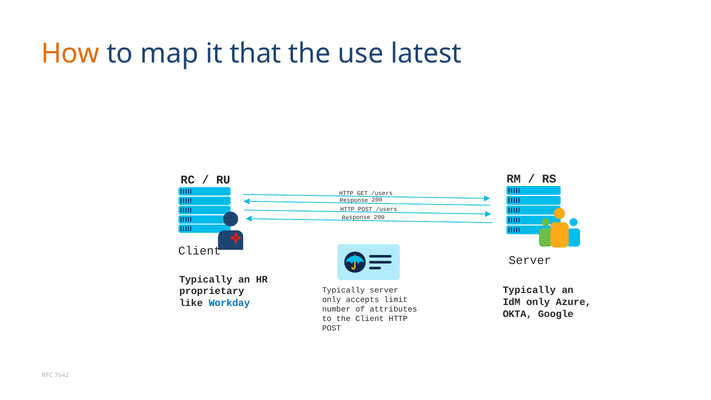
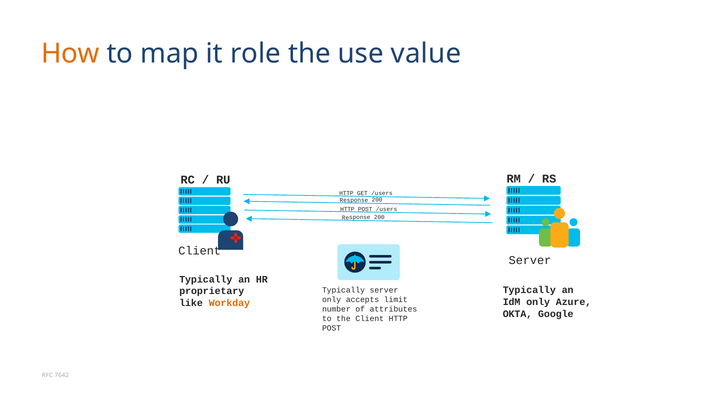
that: that -> role (255, 54)
latest: latest -> value (426, 54)
Workday colour: blue -> orange (229, 303)
